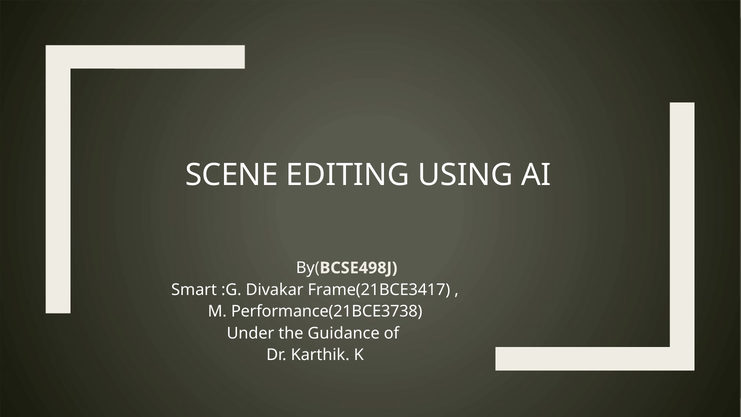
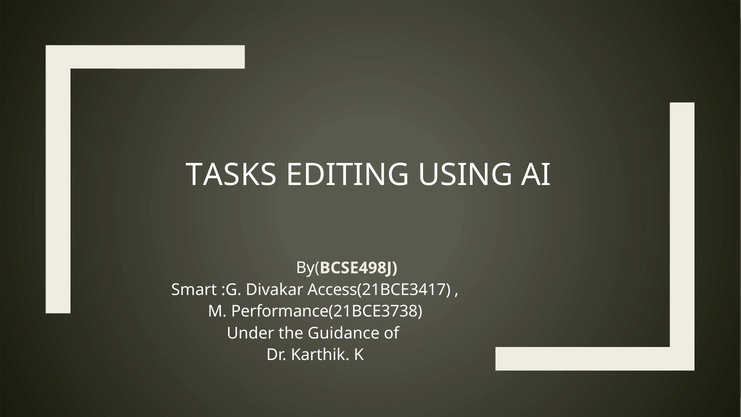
SCENE: SCENE -> TASKS (231, 175)
Frame(21BCE3417: Frame(21BCE3417 -> Access(21BCE3417 (379, 290)
